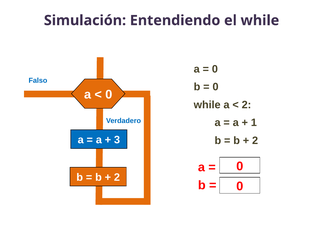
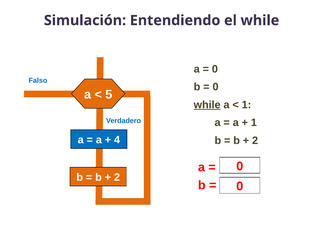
0: 0 -> 5 (109, 95)
while underline: none -> present (207, 105)
2: 2 -> 1 (246, 105)
3: 3 -> 4 (117, 140)
